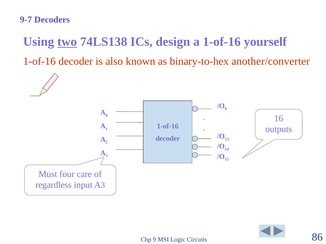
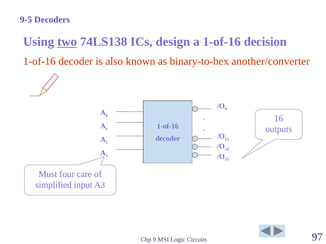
9-7: 9-7 -> 9-5 (26, 20)
yourself: yourself -> decision (265, 42)
regardless: regardless -> simplified (53, 185)
86: 86 -> 97 (317, 238)
